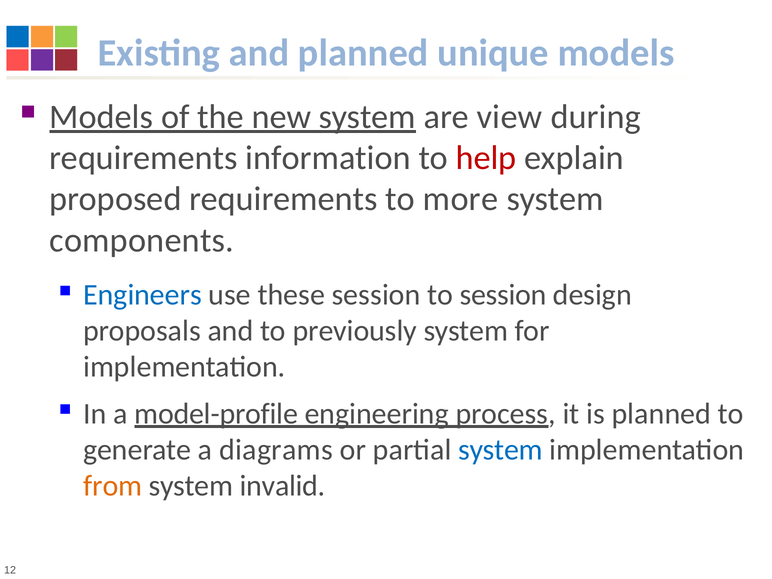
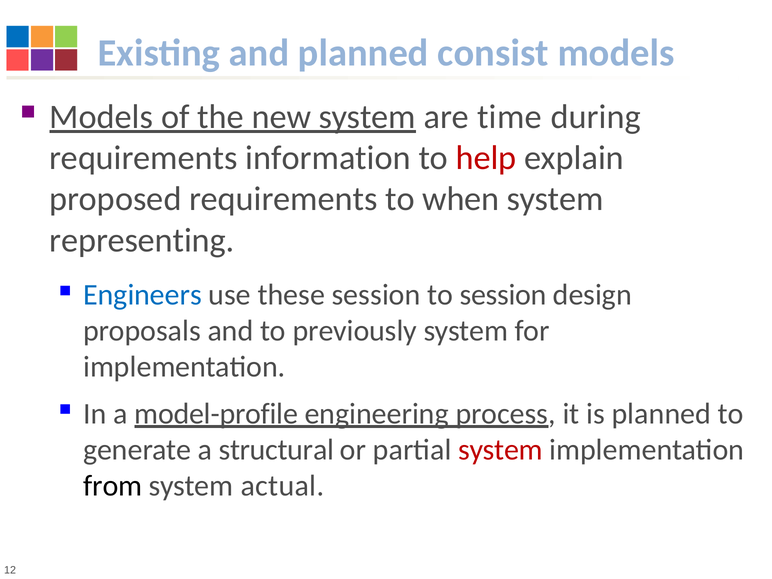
unique: unique -> consist (493, 53)
view: view -> time (510, 117)
more: more -> when (461, 199)
components: components -> representing (142, 240)
diagrams: diagrams -> structural (276, 450)
system colour: blue -> red (501, 450)
from colour: orange -> black (113, 486)
invalid: invalid -> actual (282, 486)
